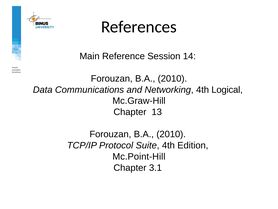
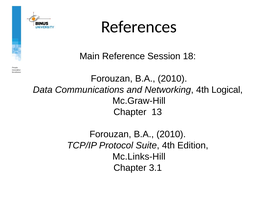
14: 14 -> 18 (189, 56)
Mc.Point-Hill: Mc.Point-Hill -> Mc.Links-Hill (139, 156)
